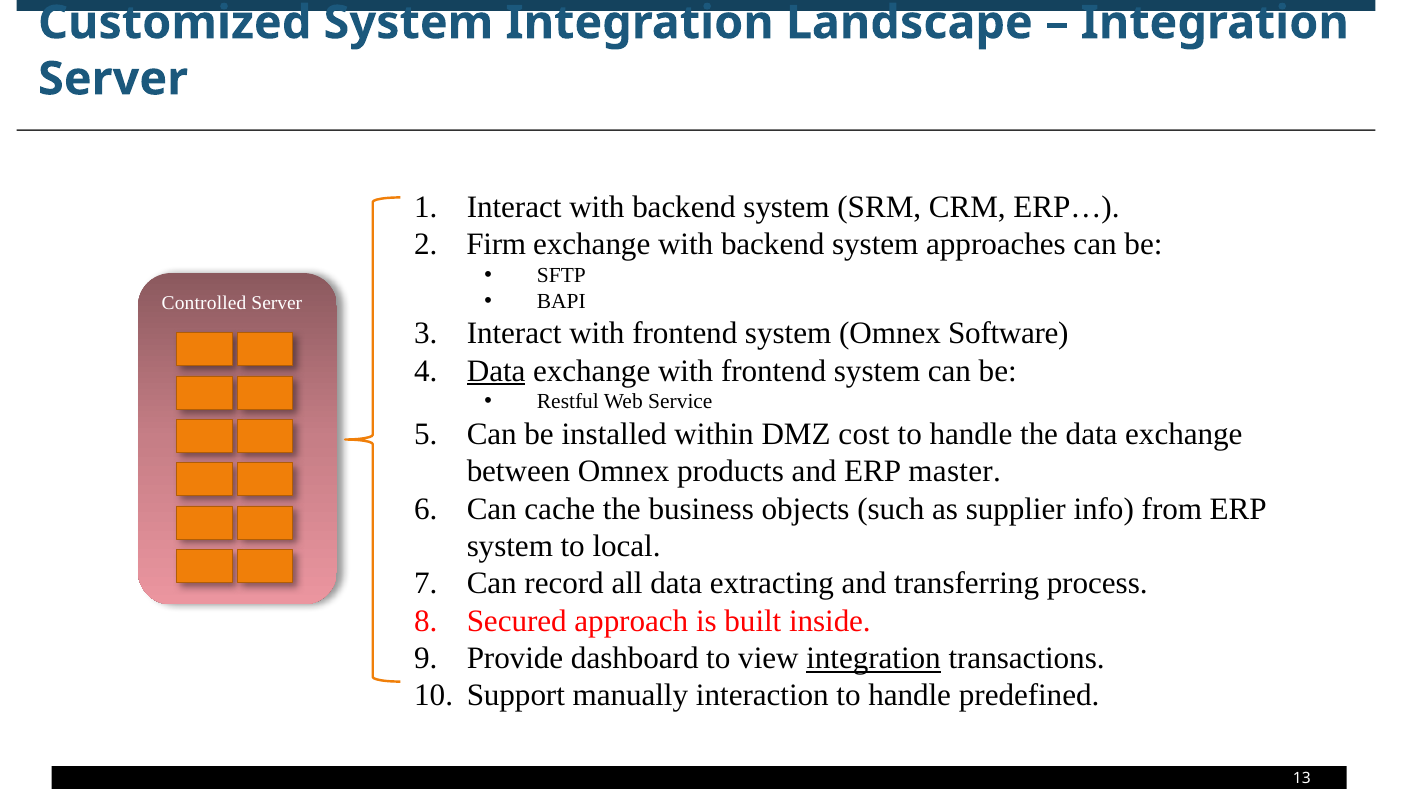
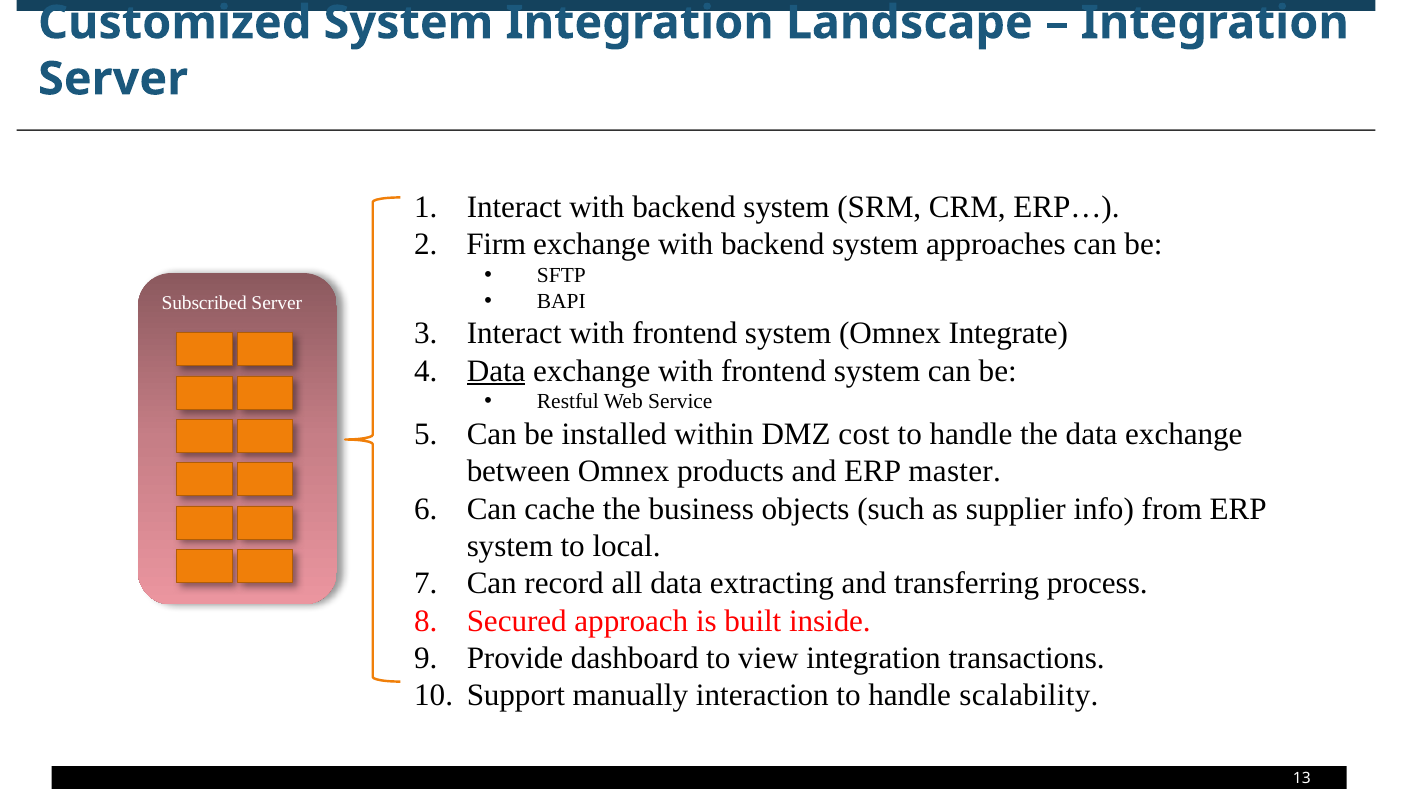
Controlled: Controlled -> Subscribed (204, 303)
Software: Software -> Integrate (1008, 334)
integration underline: present -> none (874, 658)
predefined: predefined -> scalability (1029, 696)
